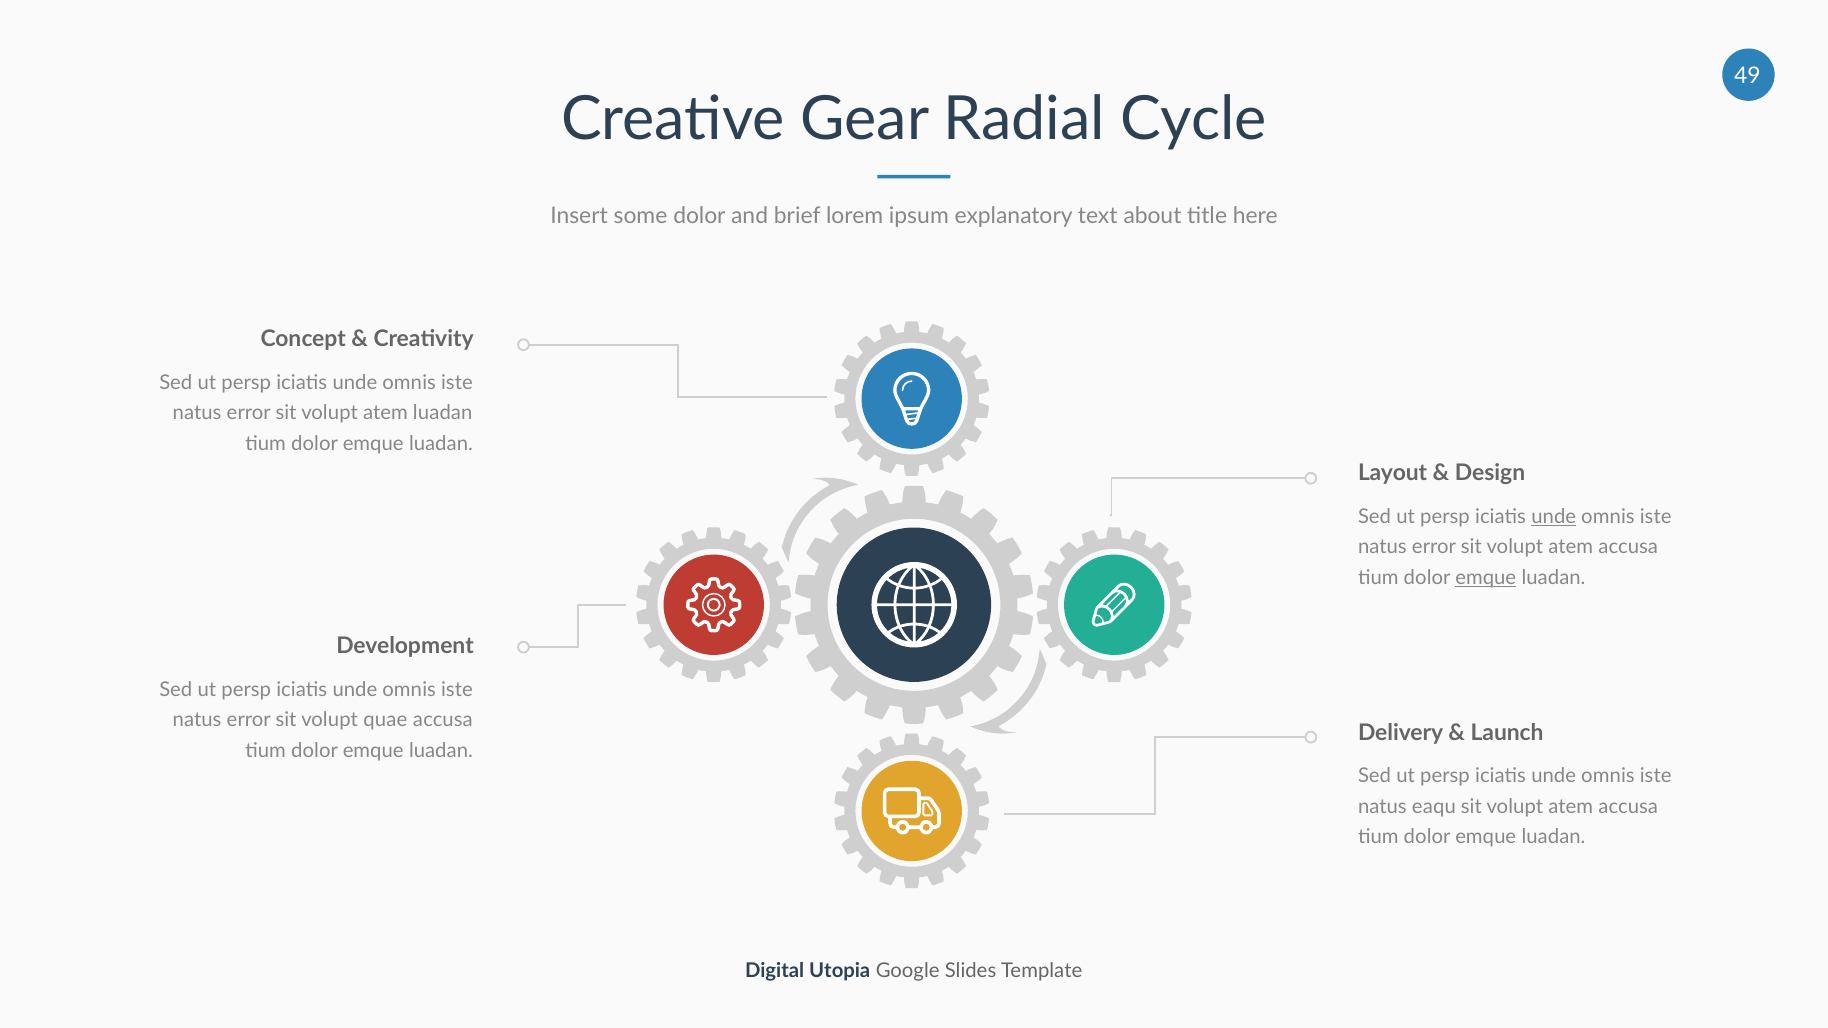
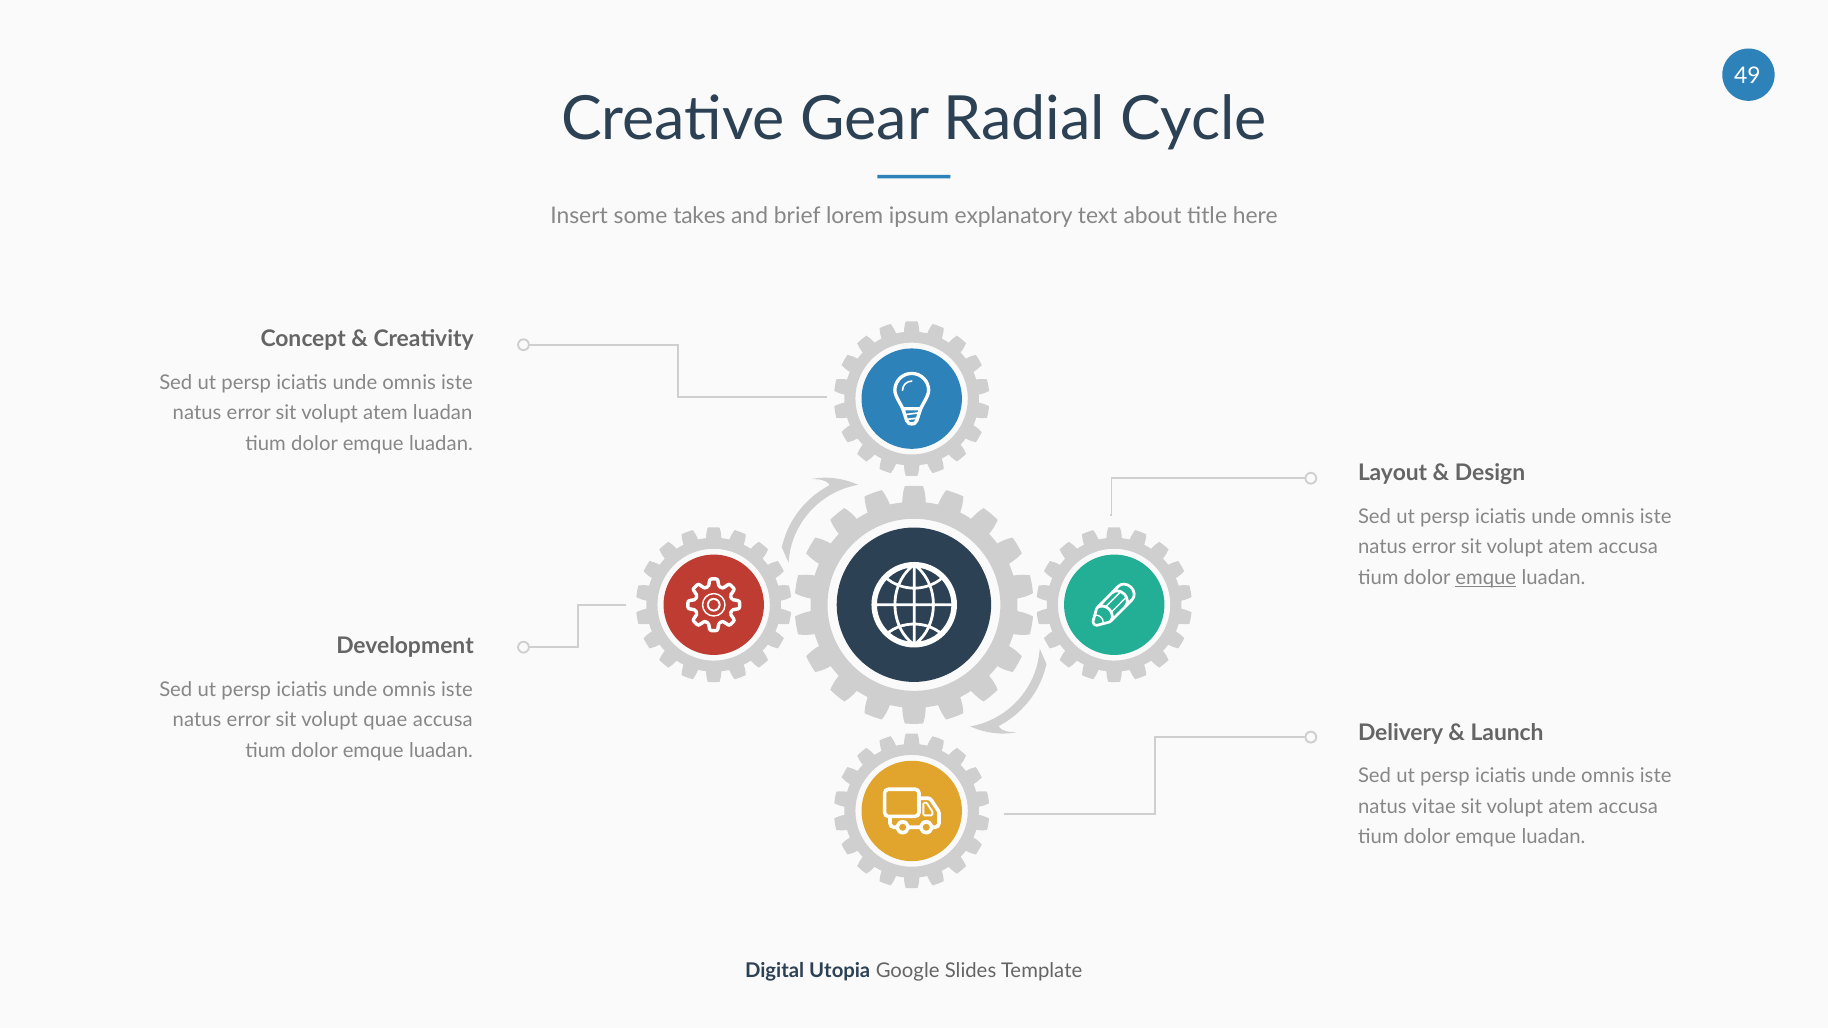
some dolor: dolor -> takes (699, 216)
unde underline: present -> none (1554, 517)
eaqu: eaqu -> vitae (1434, 807)
